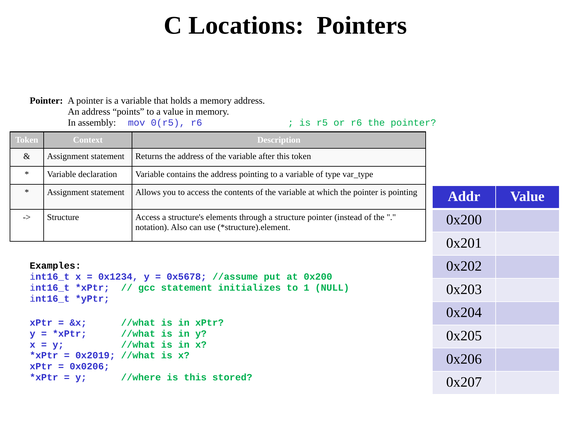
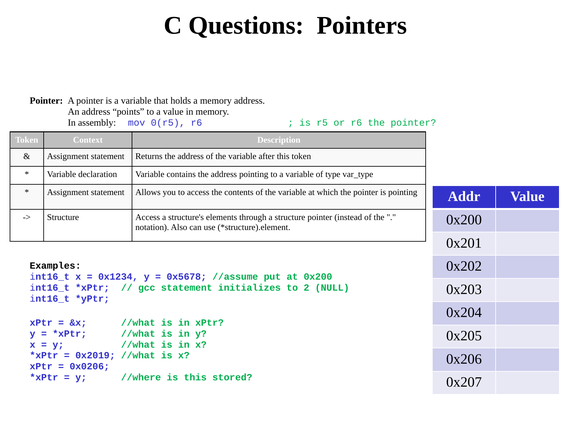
Locations: Locations -> Questions (246, 26)
1: 1 -> 2 (307, 287)
